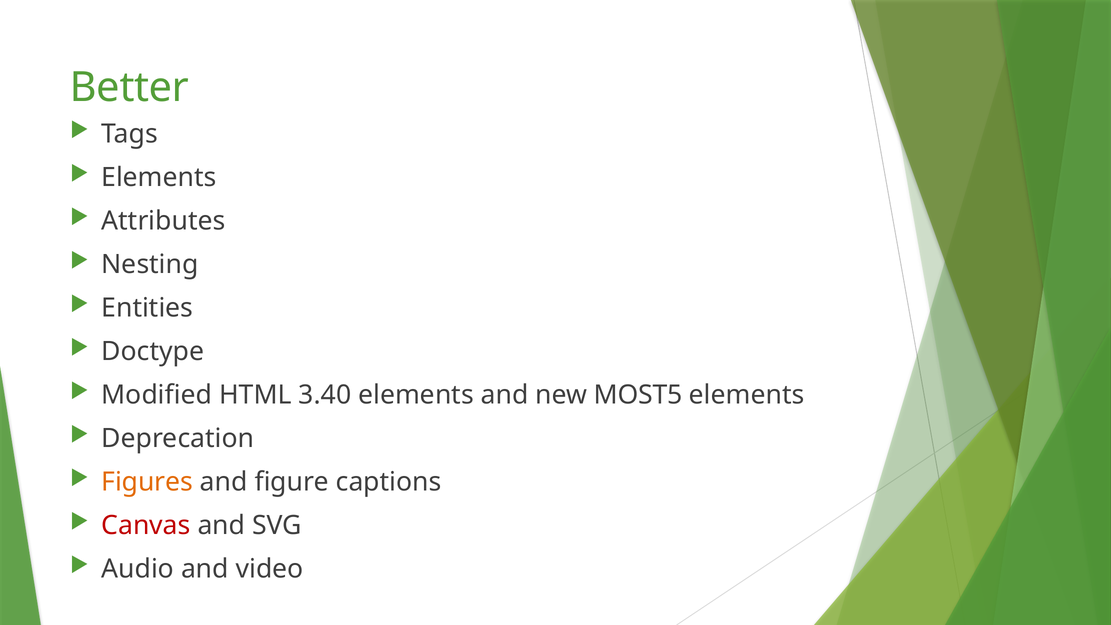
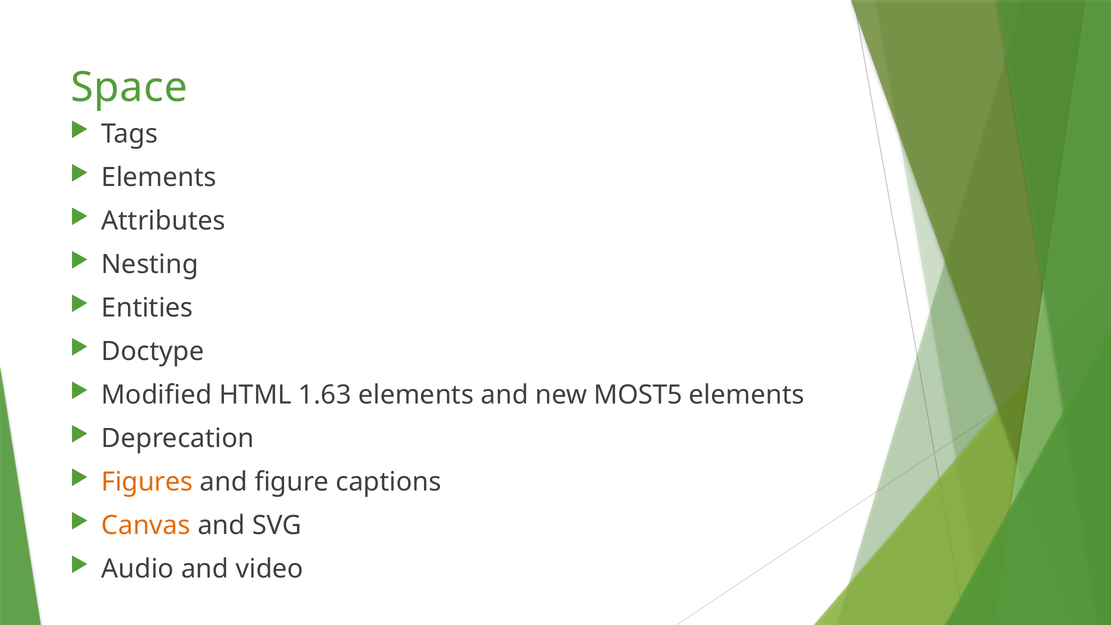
Better: Better -> Space (129, 88)
3.40: 3.40 -> 1.63 (325, 395)
Canvas colour: red -> orange (146, 525)
